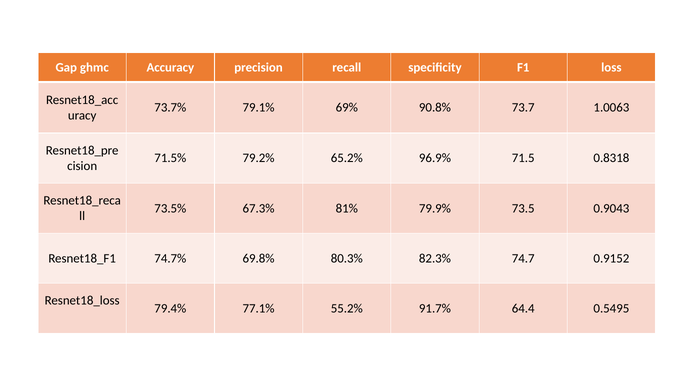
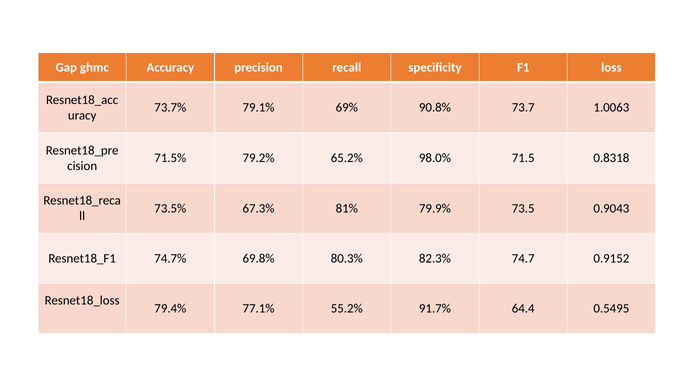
96.9%: 96.9% -> 98.0% (435, 158)
